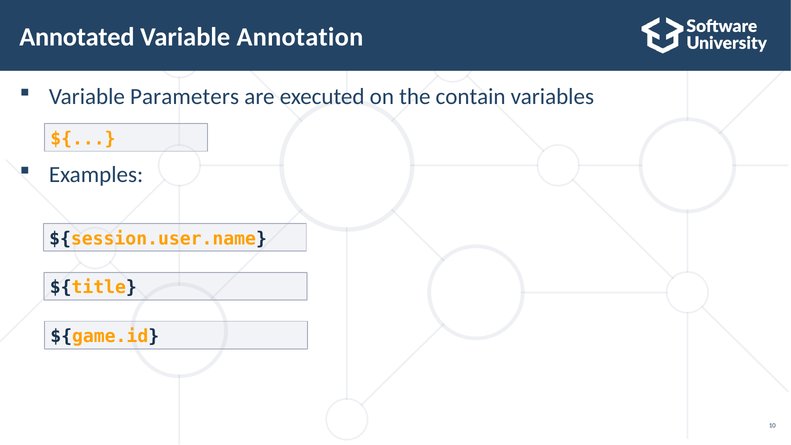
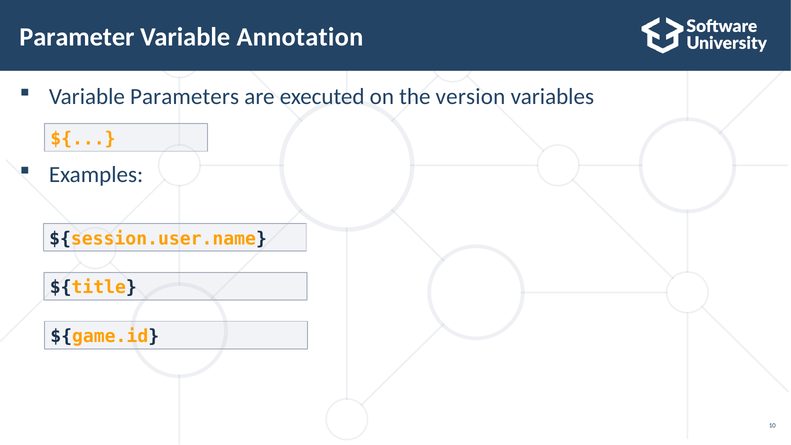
Annotated: Annotated -> Parameter (77, 37)
contain: contain -> version (470, 97)
